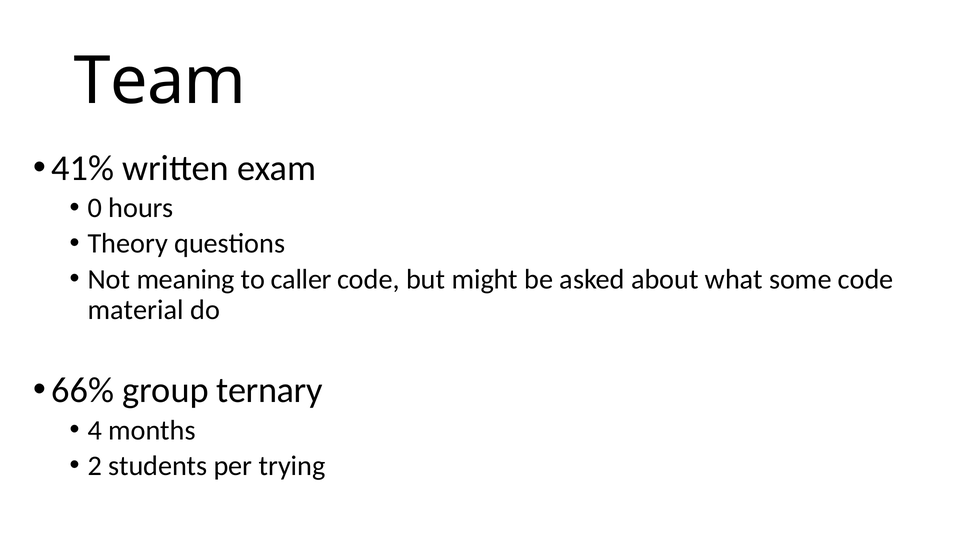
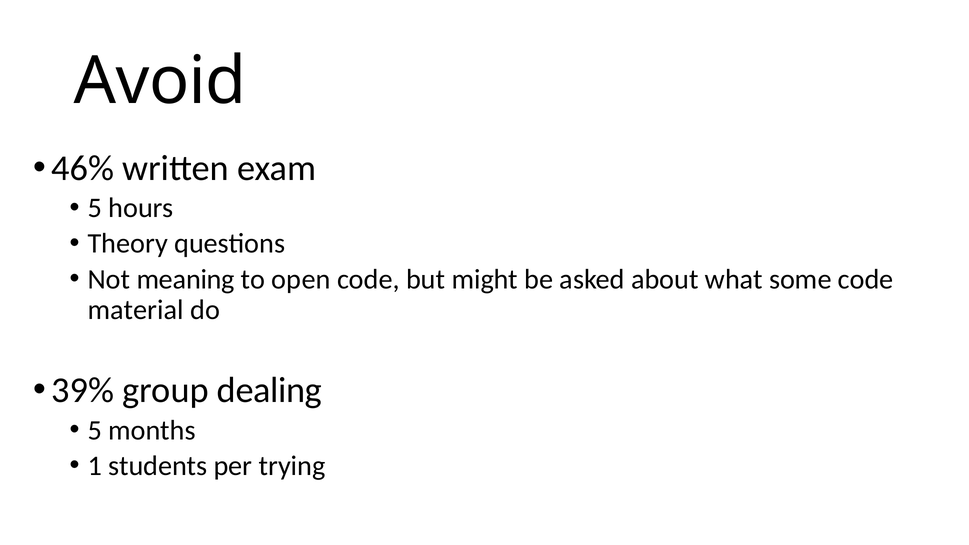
Team: Team -> Avoid (160, 81)
41%: 41% -> 46% (83, 168)
0: 0 -> 5 (95, 208)
caller: caller -> open (301, 279)
66%: 66% -> 39% (83, 390)
ternary: ternary -> dealing (269, 390)
4: 4 -> 5 (95, 430)
2: 2 -> 1 (95, 466)
